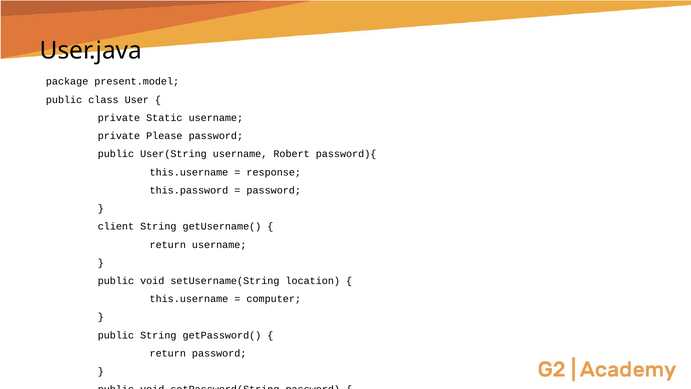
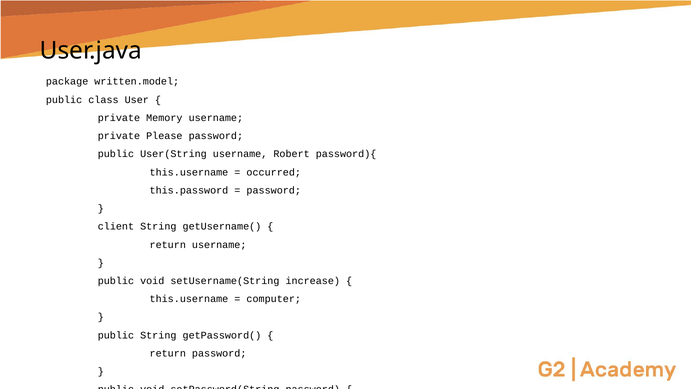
present.model: present.model -> written.model (137, 82)
Static: Static -> Memory (164, 118)
response: response -> occurred (274, 172)
location: location -> increase (313, 281)
